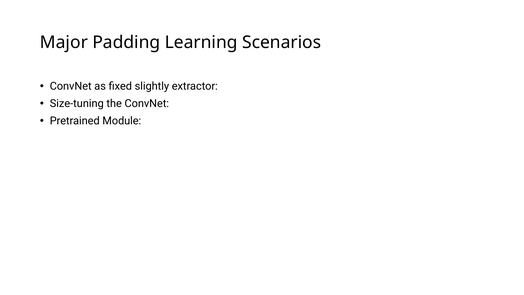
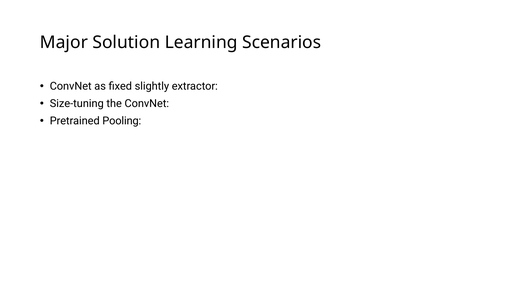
Padding: Padding -> Solution (126, 42)
Module: Module -> Pooling (122, 121)
